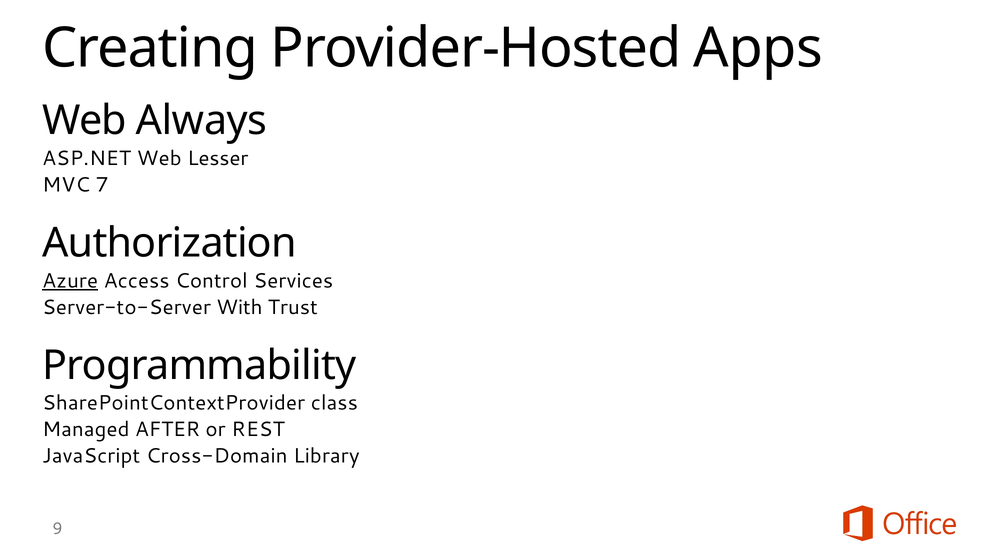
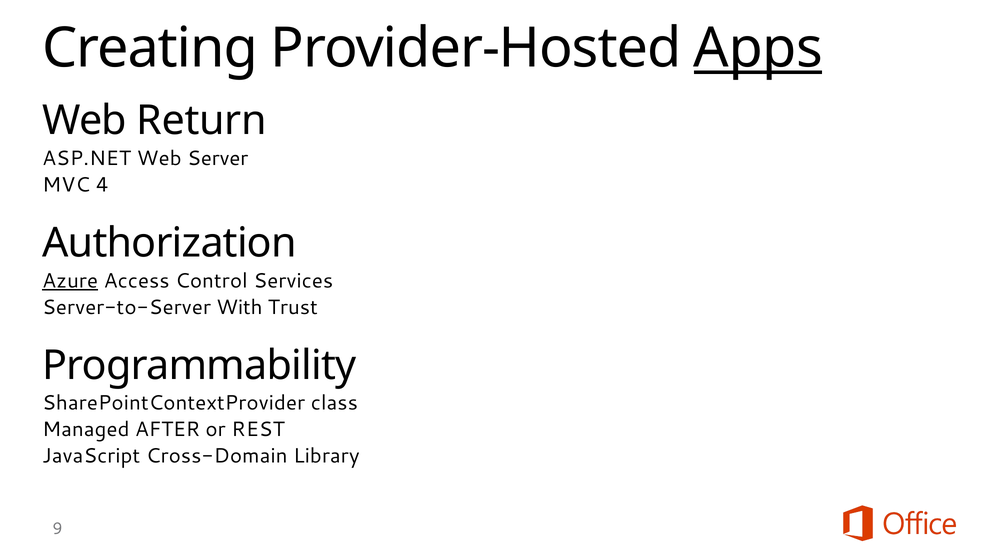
Apps underline: none -> present (758, 48)
Always: Always -> Return (201, 121)
Lesser: Lesser -> Server (218, 158)
7: 7 -> 4 (102, 185)
